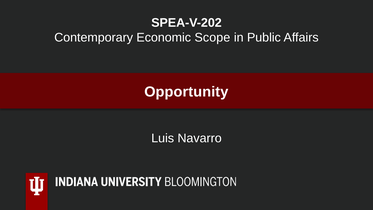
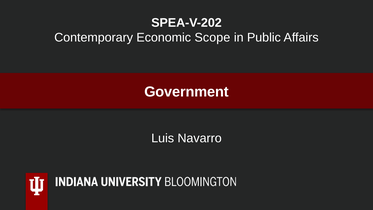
Opportunity: Opportunity -> Government (186, 92)
